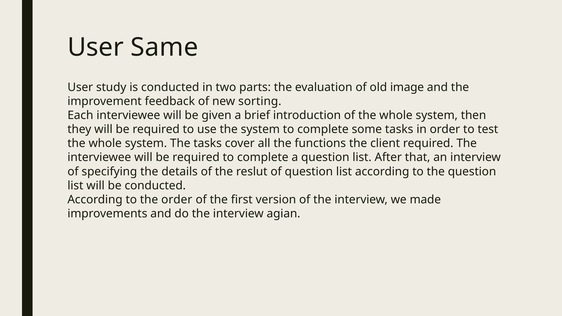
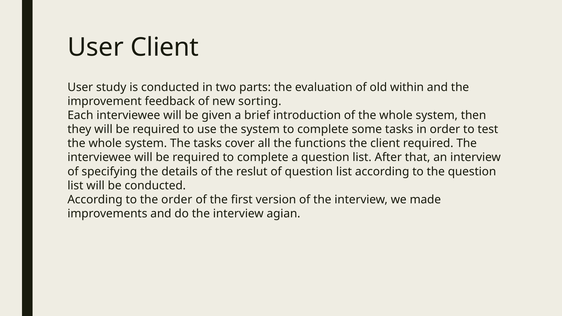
User Same: Same -> Client (165, 47)
image: image -> within (407, 87)
